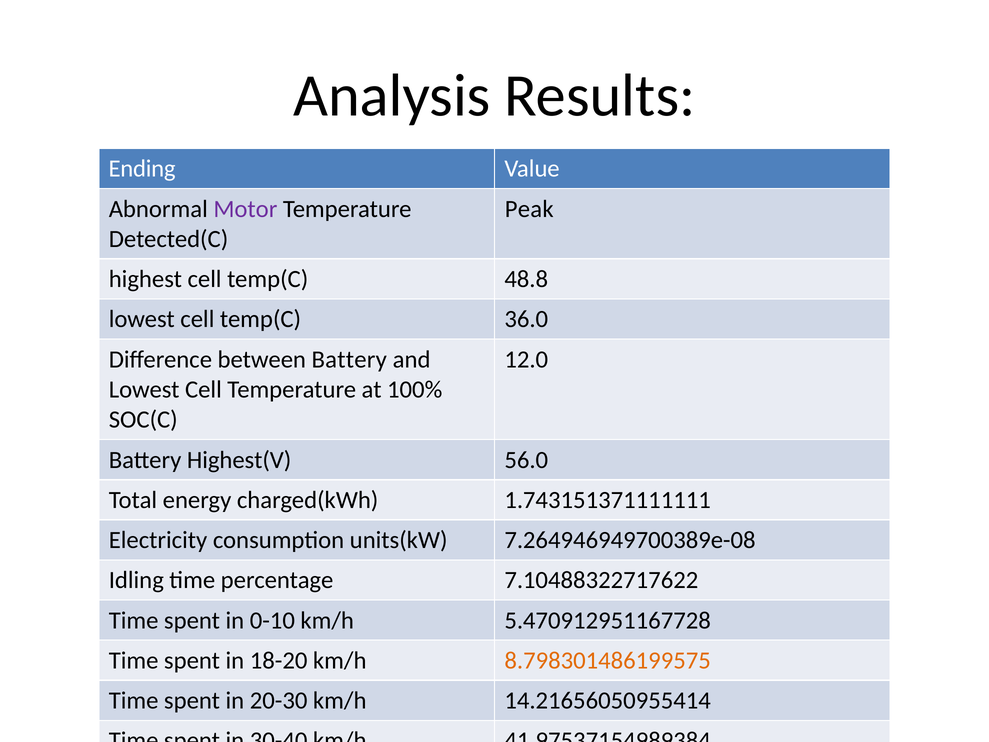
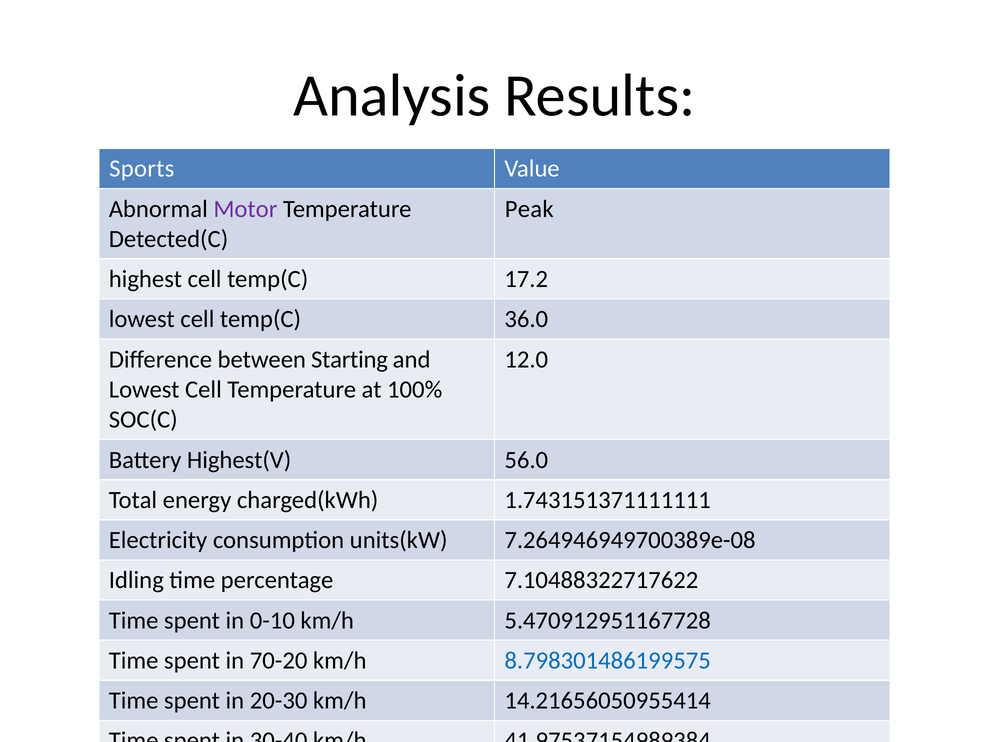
Ending: Ending -> Sports (142, 169)
48.8: 48.8 -> 17.2 (526, 279)
between Battery: Battery -> Starting (349, 359)
18-20: 18-20 -> 70-20 (279, 660)
8.798301486199575 colour: orange -> blue (608, 660)
